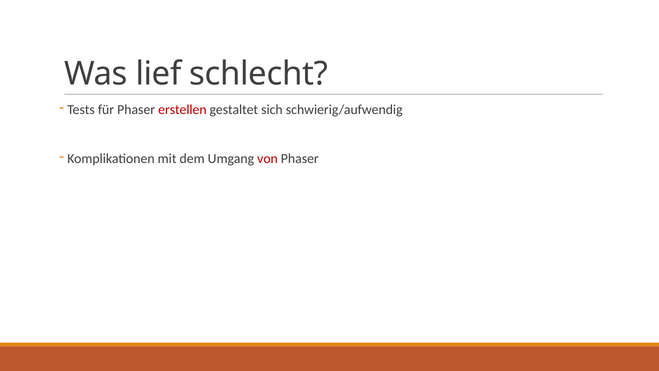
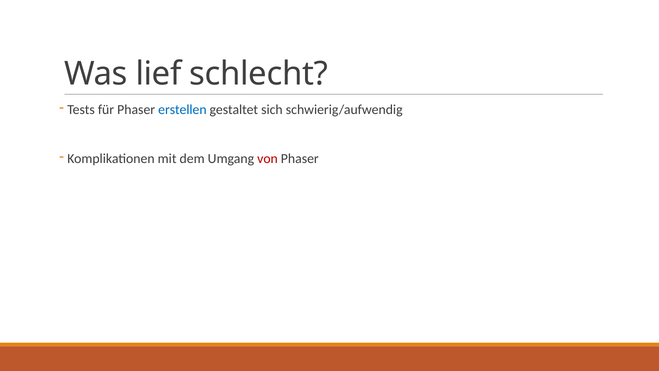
erstellen colour: red -> blue (182, 110)
